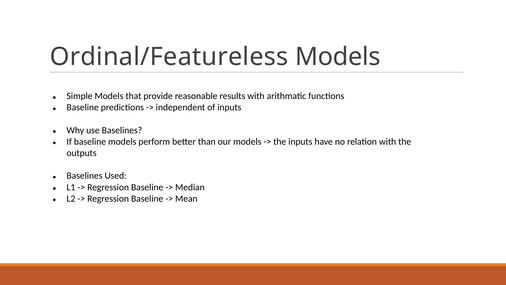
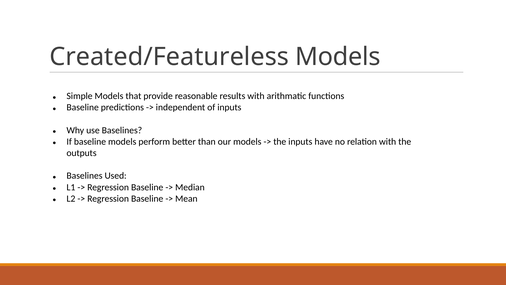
Ordinal/Featureless: Ordinal/Featureless -> Created/Featureless (169, 57)
